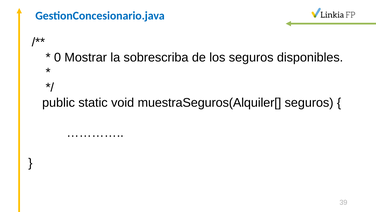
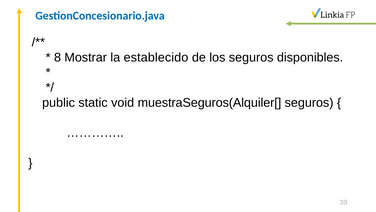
0: 0 -> 8 (57, 57)
sobrescriba: sobrescriba -> establecido (156, 57)
